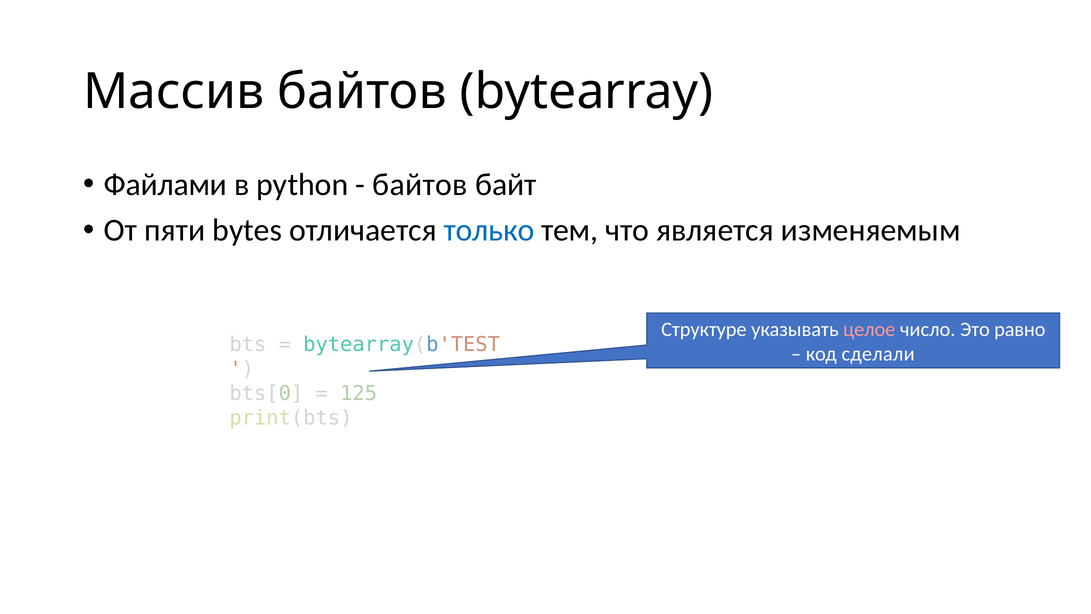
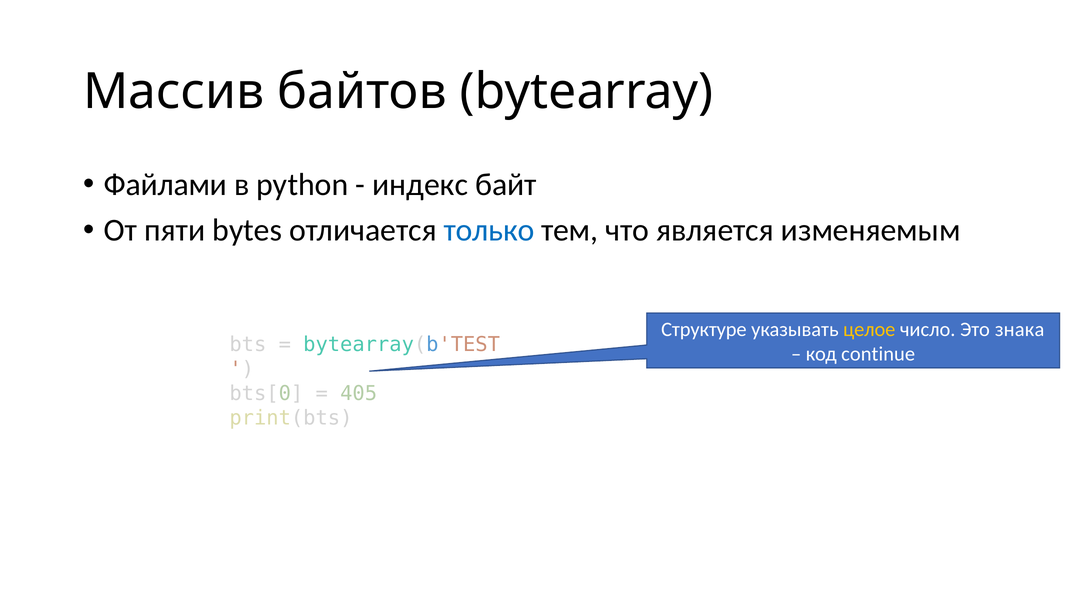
байтов: байтов -> индекс (420, 184)
целое colour: pink -> yellow (869, 329)
равно: равно -> знака (1020, 329)
сделали: сделали -> continue (878, 354)
125: 125 -> 405 (359, 393)
